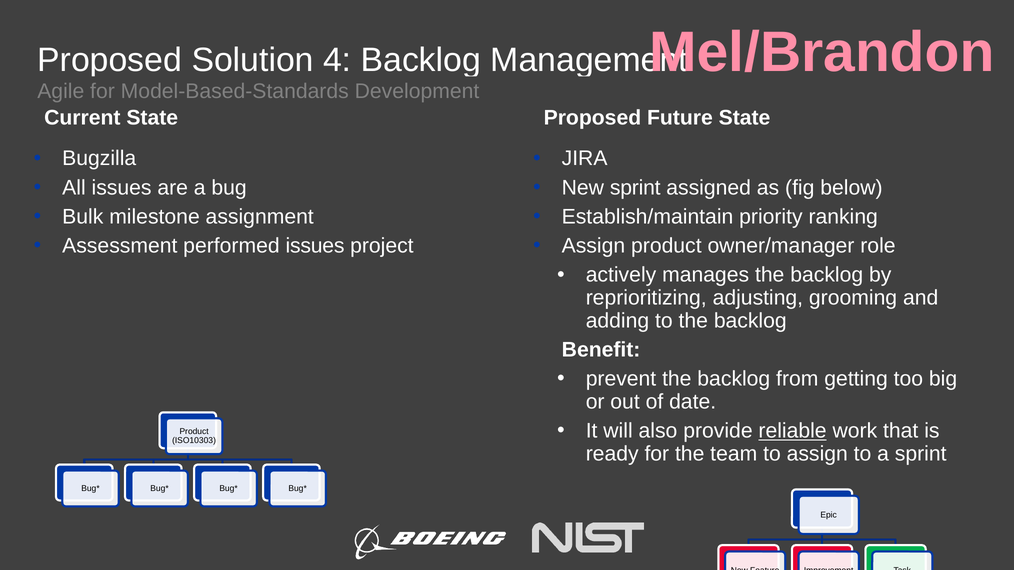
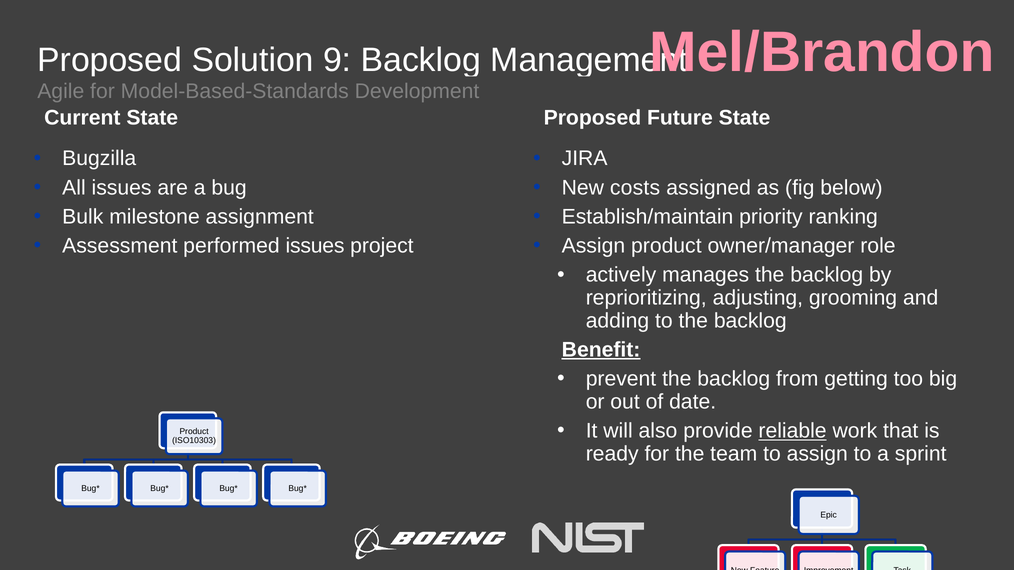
4: 4 -> 9 (337, 60)
New sprint: sprint -> costs (635, 188)
Benefit underline: none -> present (601, 350)
